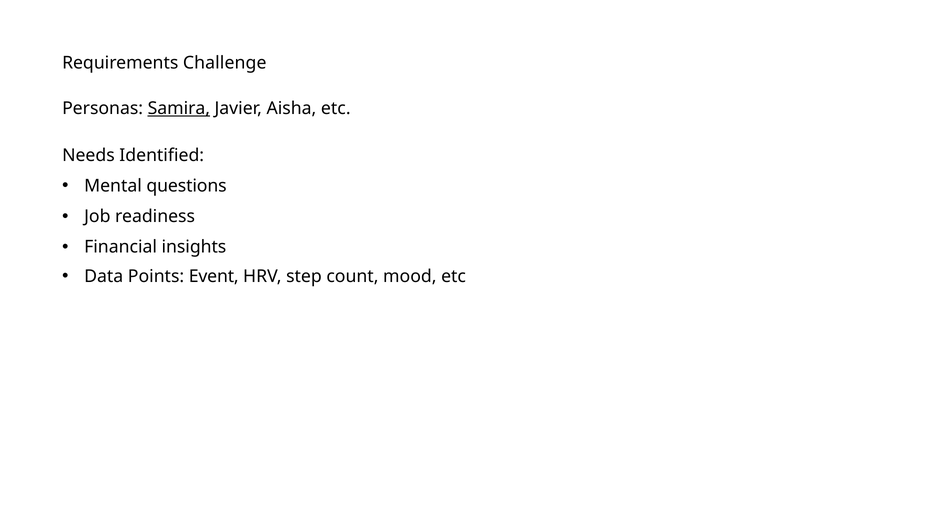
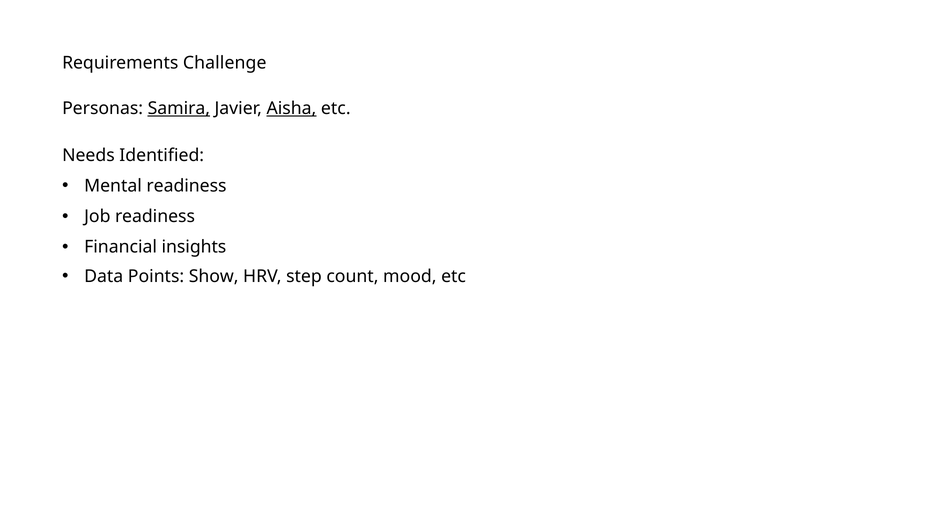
Aisha underline: none -> present (291, 108)
Mental questions: questions -> readiness (187, 186)
Event: Event -> Show (214, 276)
